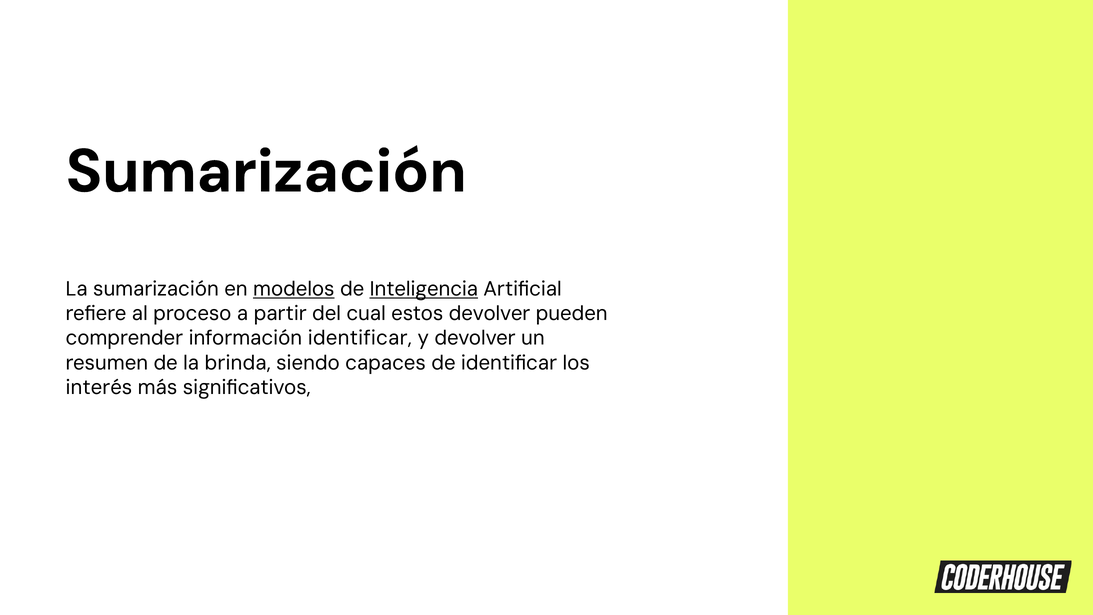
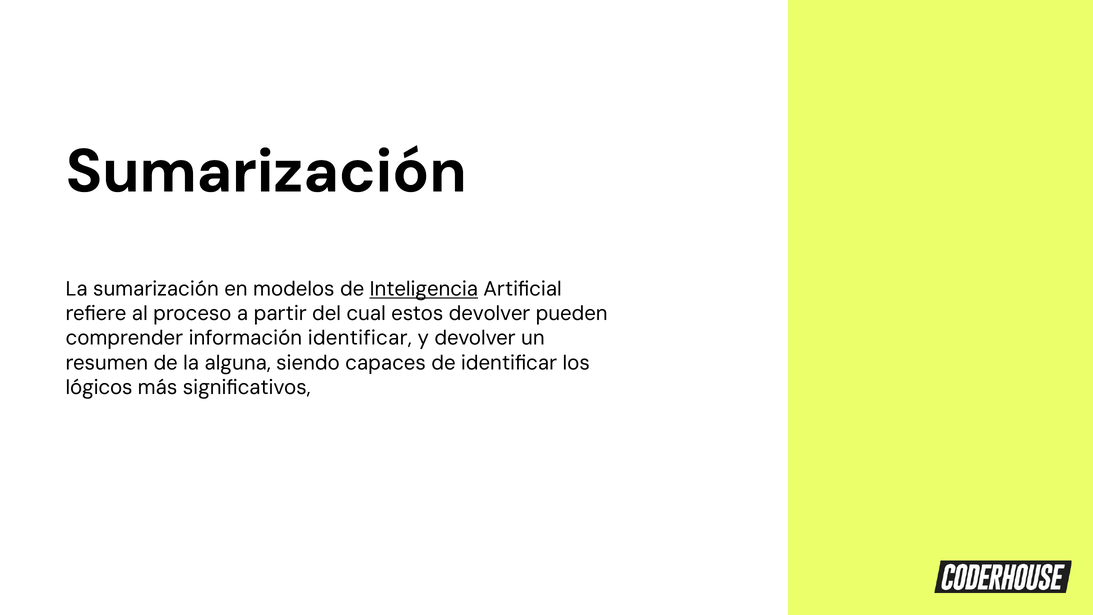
modelos underline: present -> none (294, 289)
brinda: brinda -> alguna (238, 363)
interés: interés -> lógicos (99, 387)
